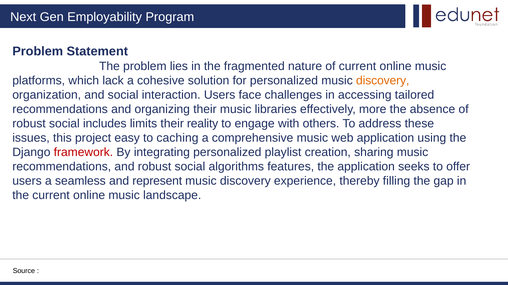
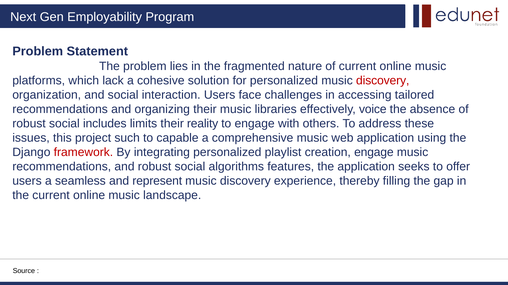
discovery colour: orange -> red (383, 81)
more: more -> voice (373, 109)
easy: easy -> such (127, 138)
caching: caching -> capable (178, 138)
creation sharing: sharing -> engage (374, 153)
